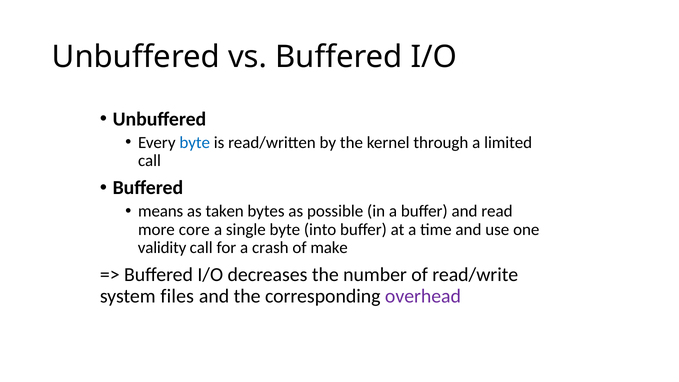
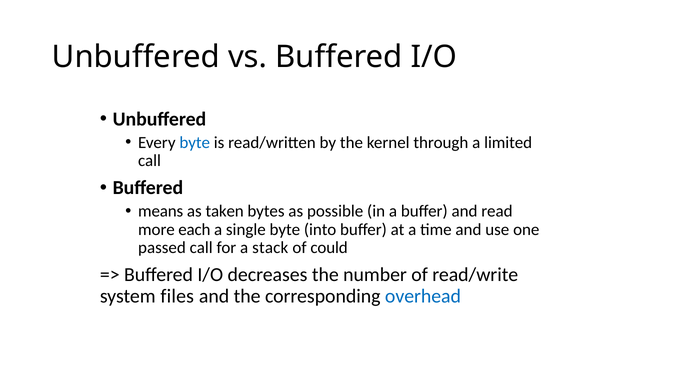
core: core -> each (194, 229)
validity: validity -> passed (162, 248)
crash: crash -> stack (270, 248)
make: make -> could (329, 248)
overhead colour: purple -> blue (423, 296)
